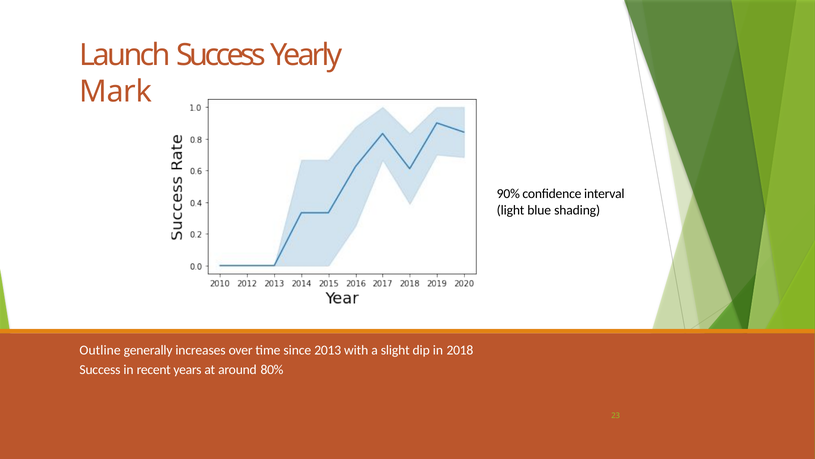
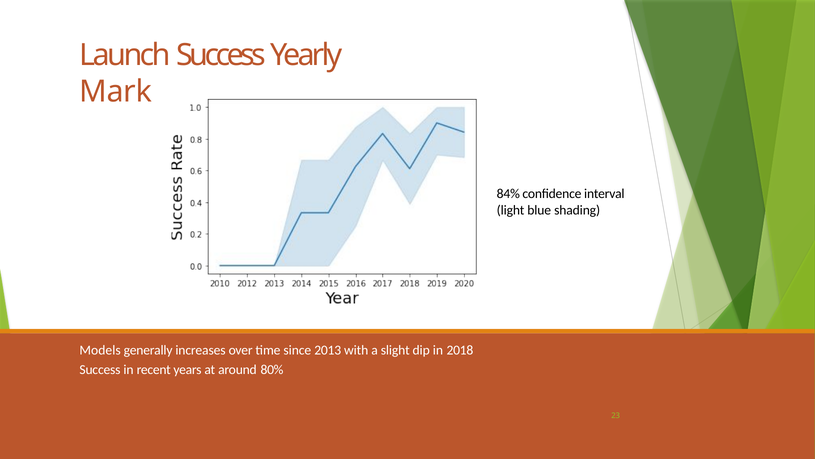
90%: 90% -> 84% (508, 194)
Outline: Outline -> Models (100, 350)
